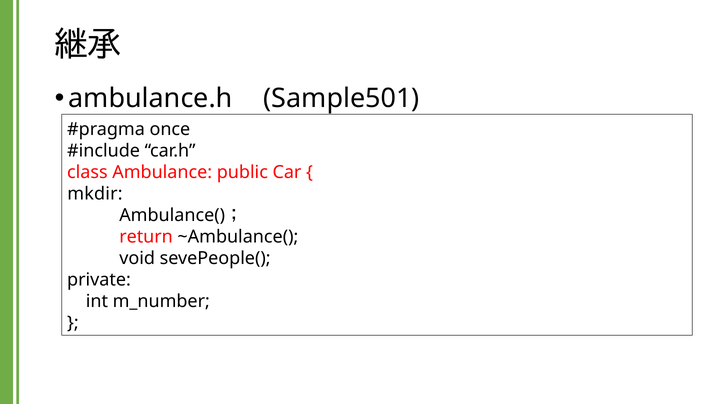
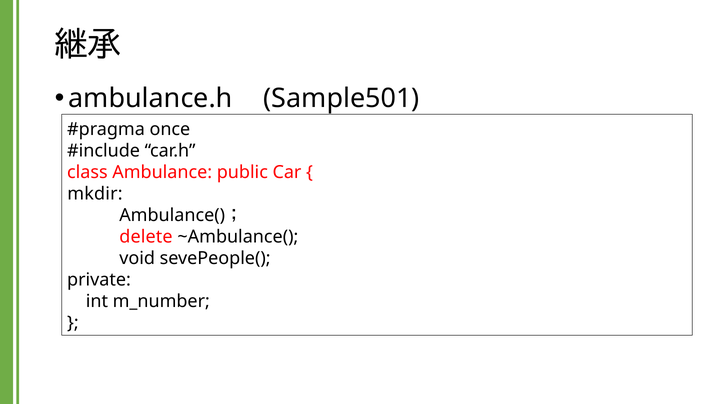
return: return -> delete (146, 237)
